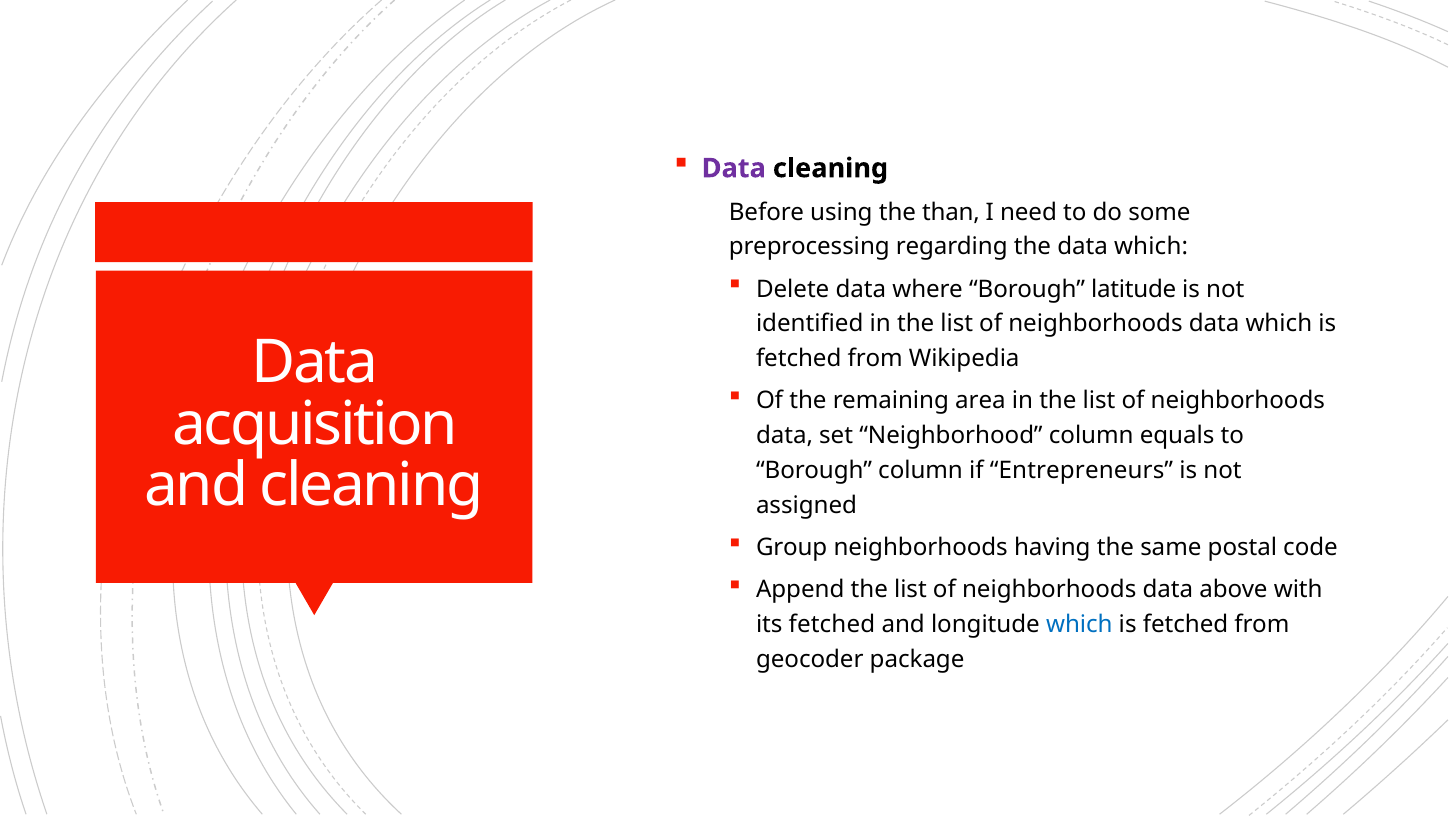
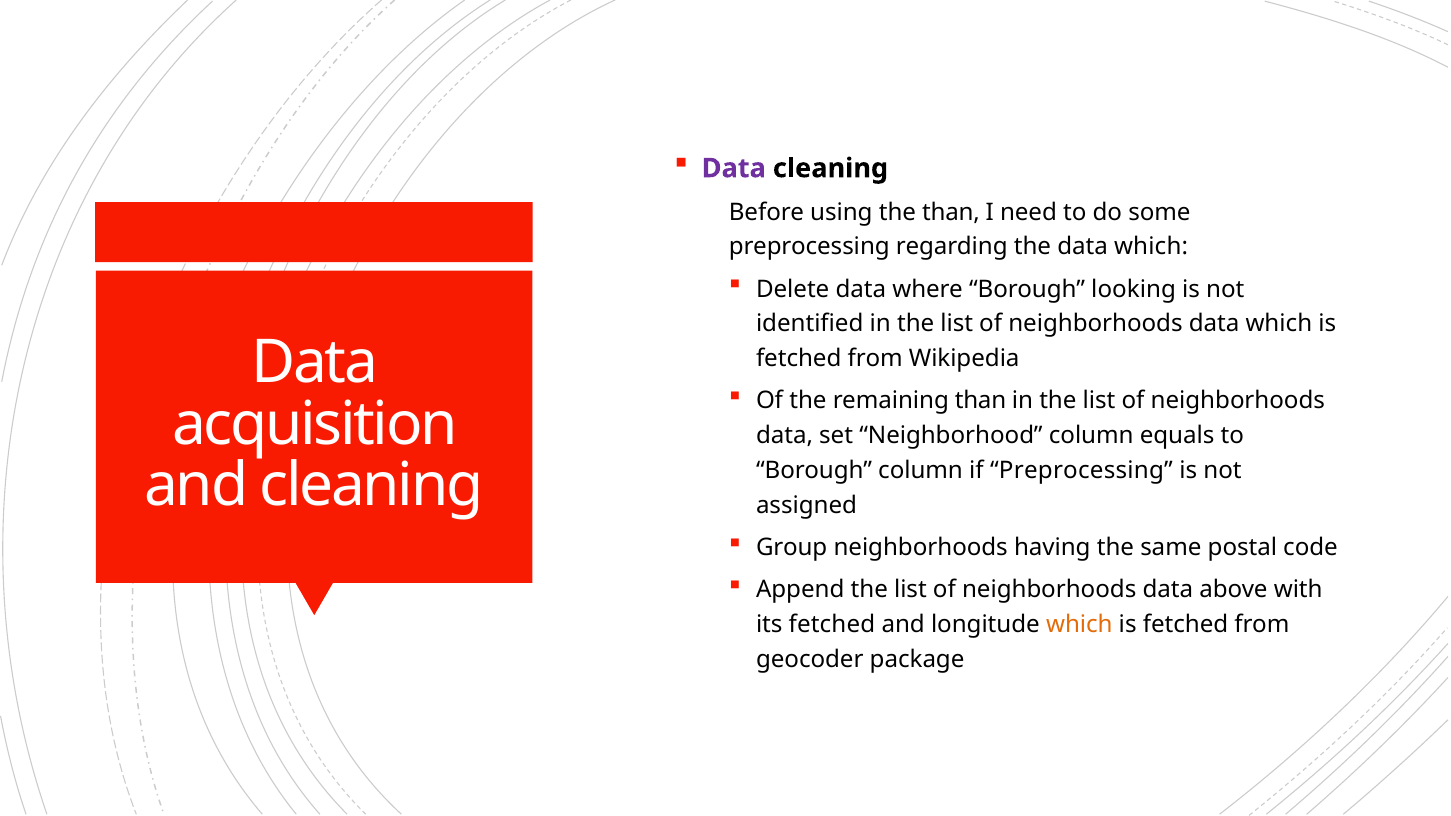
latitude: latitude -> looking (1134, 289)
remaining area: area -> than (981, 401)
if Entrepreneurs: Entrepreneurs -> Preprocessing (1081, 471)
which colour: blue -> orange (1079, 625)
